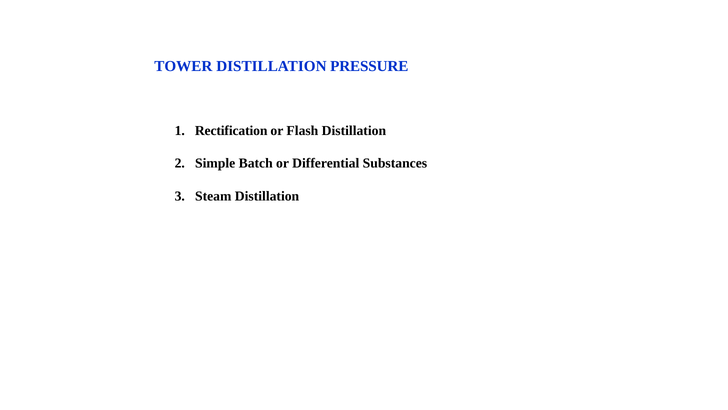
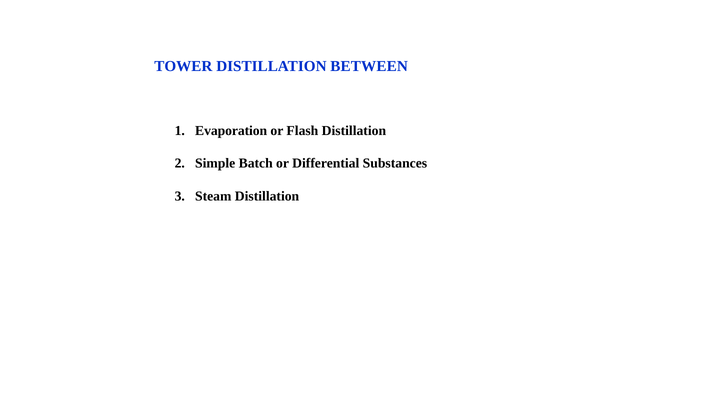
PRESSURE: PRESSURE -> BETWEEN (369, 66)
Rectification: Rectification -> Evaporation (231, 130)
